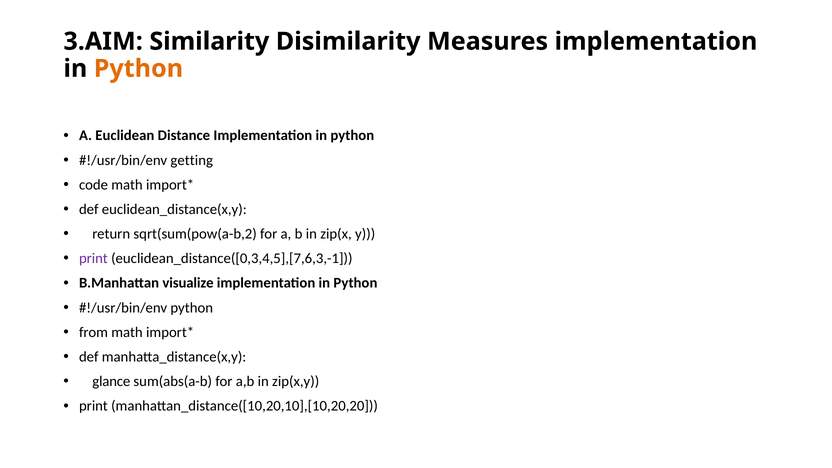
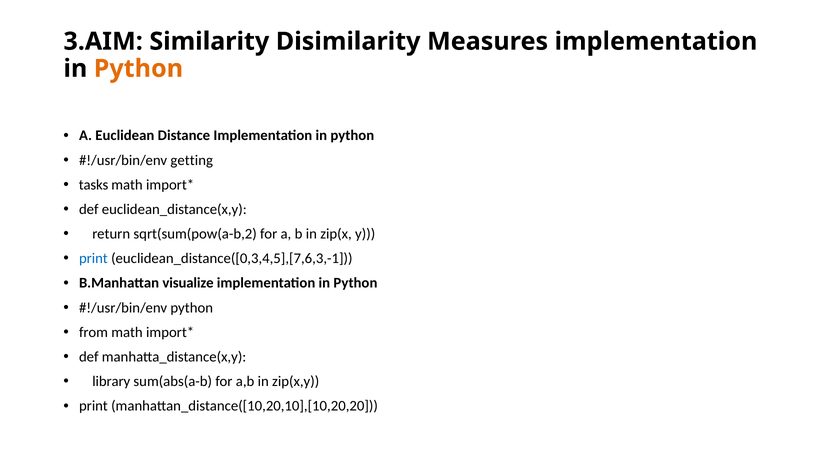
code: code -> tasks (94, 185)
print colour: purple -> blue (93, 259)
glance: glance -> library (111, 381)
